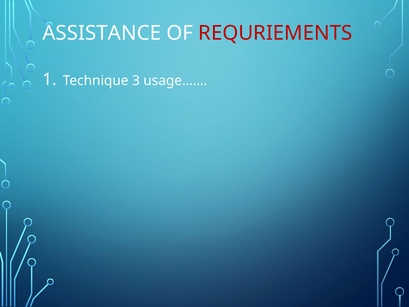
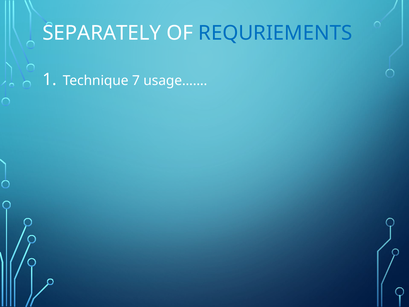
ASSISTANCE: ASSISTANCE -> SEPARATELY (102, 33)
REQURIEMENTS colour: red -> blue (275, 33)
3: 3 -> 7 (136, 81)
